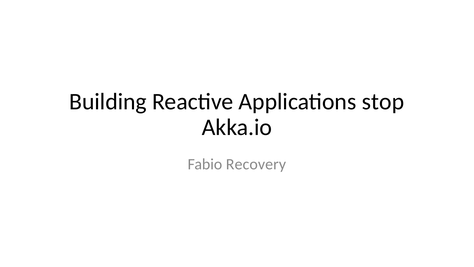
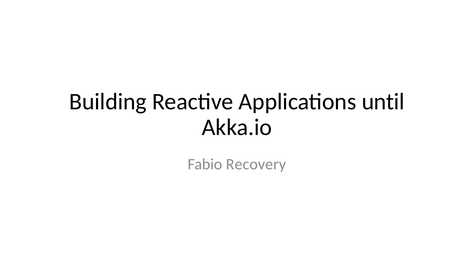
stop: stop -> until (383, 102)
